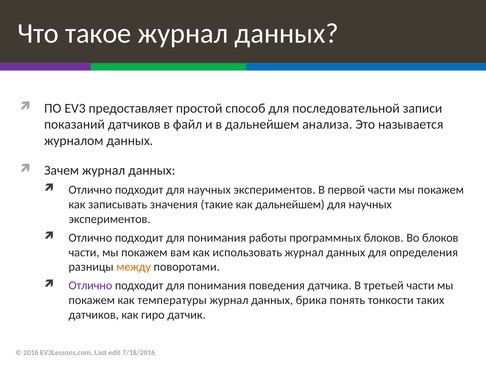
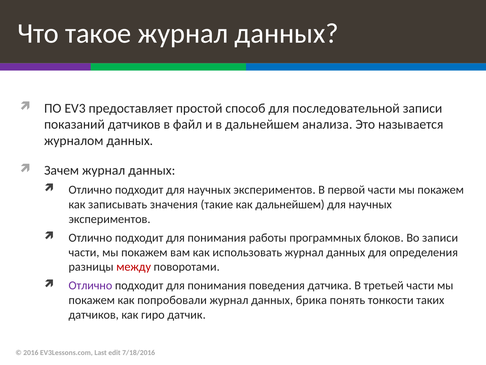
Во блоков: блоков -> записи (440, 237)
между colour: orange -> red (134, 267)
температуры: температуры -> попробовали (172, 300)
